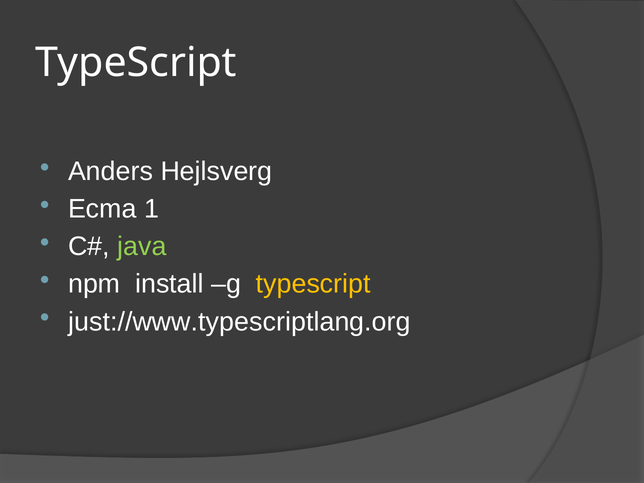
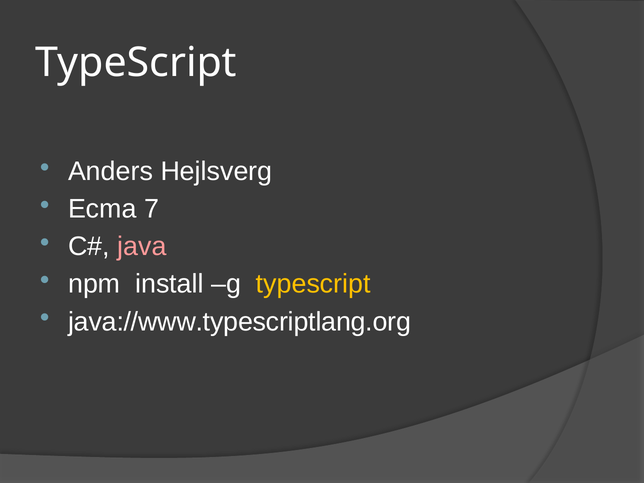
1: 1 -> 7 (152, 209)
java colour: light green -> pink (142, 247)
just://www.typescriptlang.org: just://www.typescriptlang.org -> java://www.typescriptlang.org (240, 322)
